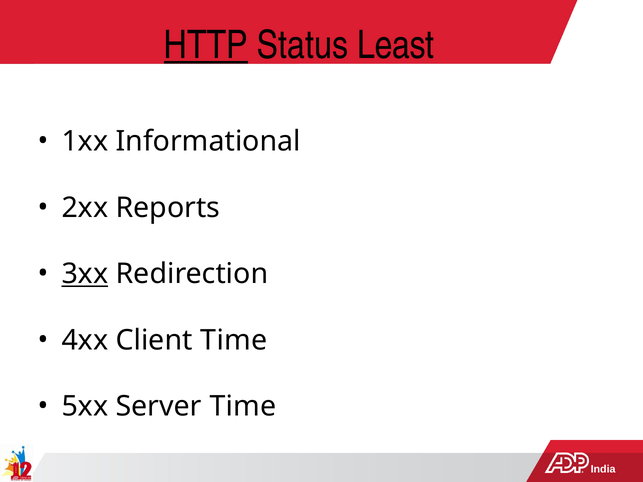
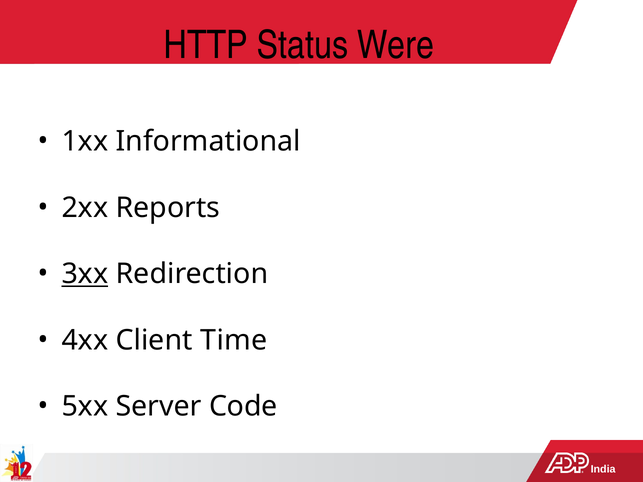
HTTP underline: present -> none (206, 45)
Least: Least -> Were (396, 45)
Server Time: Time -> Code (243, 407)
